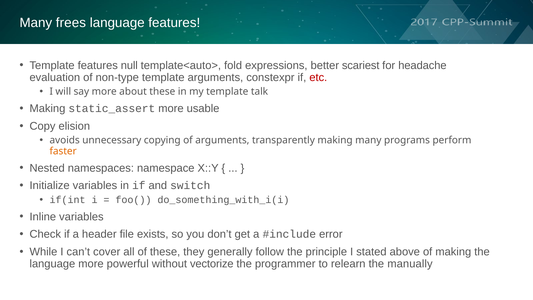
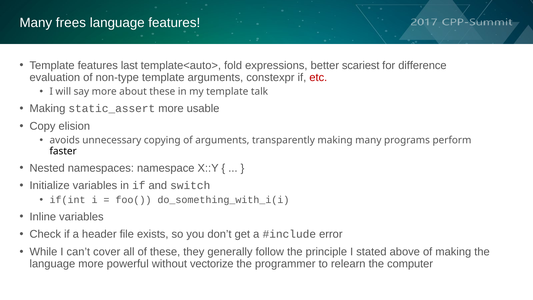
null: null -> last (129, 65)
headache: headache -> difference (422, 65)
faster colour: orange -> black (63, 151)
manually: manually -> computer (410, 264)
